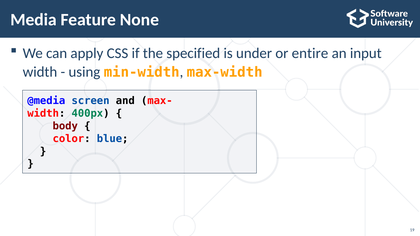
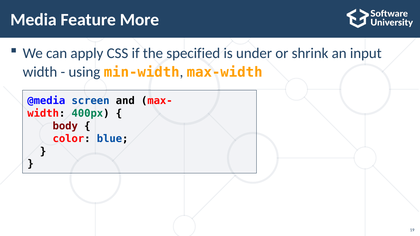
None: None -> More (139, 20)
entire: entire -> shrink (310, 53)
